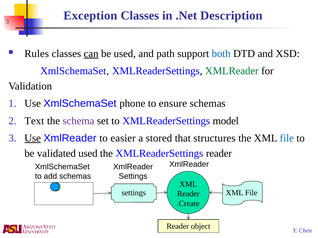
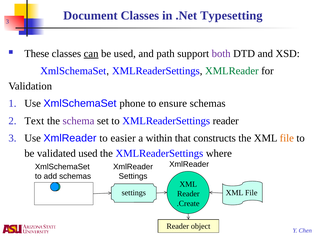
Exception: Exception -> Document (90, 16)
Description: Description -> Typesetting (231, 16)
Rules: Rules -> These (37, 54)
both colour: blue -> purple (221, 54)
XMLReaderSettings model: model -> reader (226, 121)
Use underline: present -> none (33, 138)
stored: stored -> within (159, 138)
structures: structures -> constructs (215, 138)
file colour: blue -> orange (287, 138)
XMLReaderSettings reader: reader -> where (219, 154)
